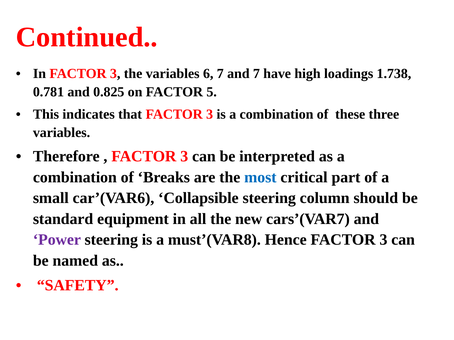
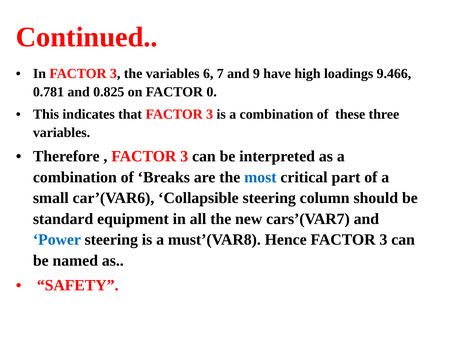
and 7: 7 -> 9 (256, 74)
1.738: 1.738 -> 9.466 (394, 74)
5: 5 -> 0 (212, 92)
Power colour: purple -> blue (57, 240)
